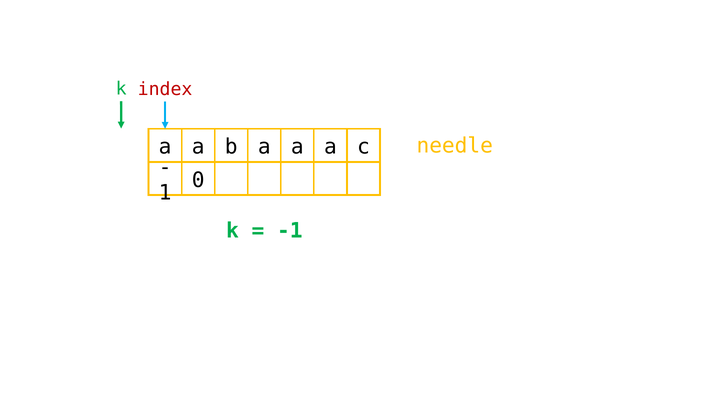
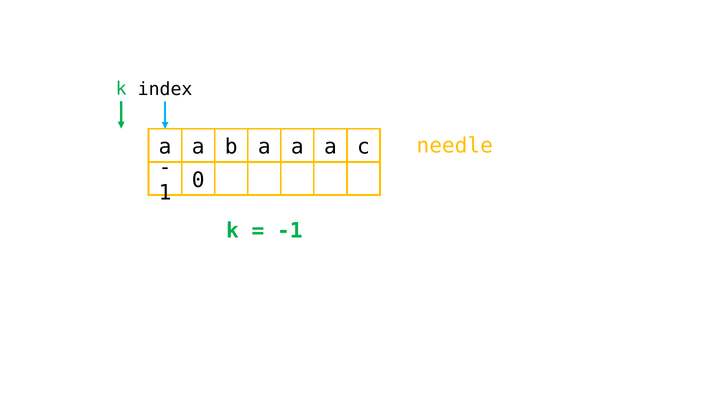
index colour: red -> black (165, 89)
